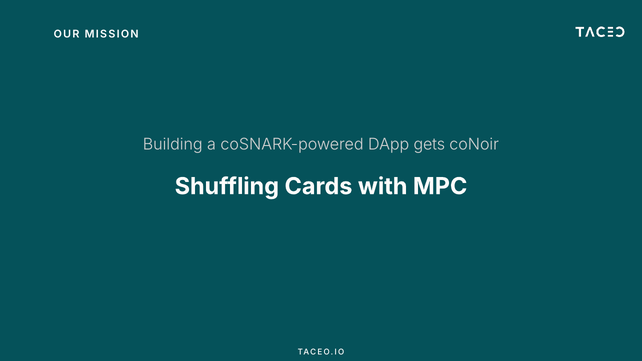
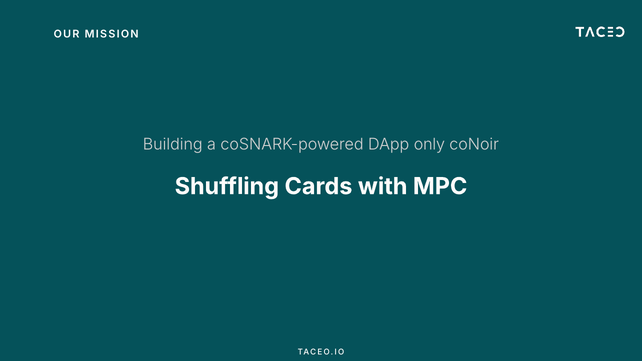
gets: gets -> only (429, 144)
